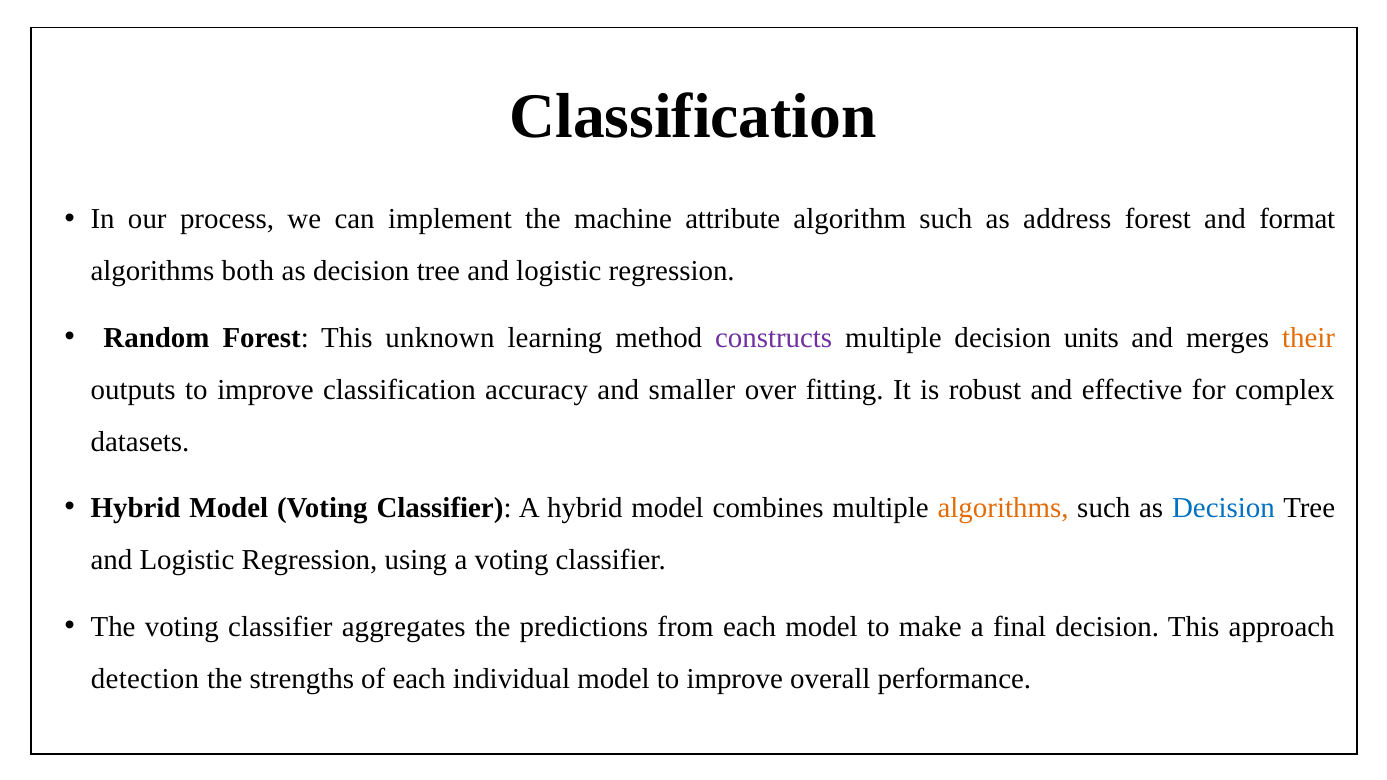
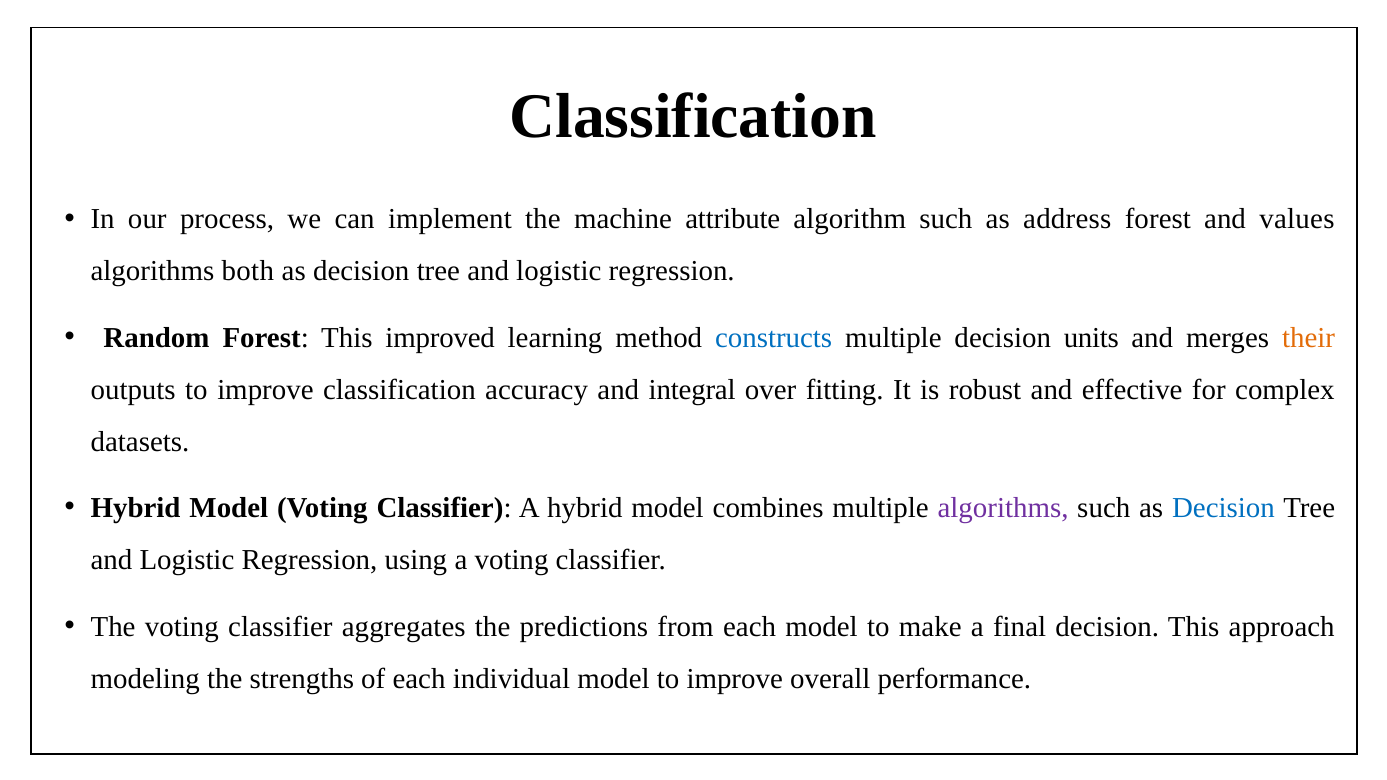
format: format -> values (1297, 219)
unknown: unknown -> improved (440, 338)
constructs colour: purple -> blue (774, 338)
smaller: smaller -> integral (692, 390)
algorithms colour: orange -> purple (1003, 508)
detection: detection -> modeling (145, 679)
